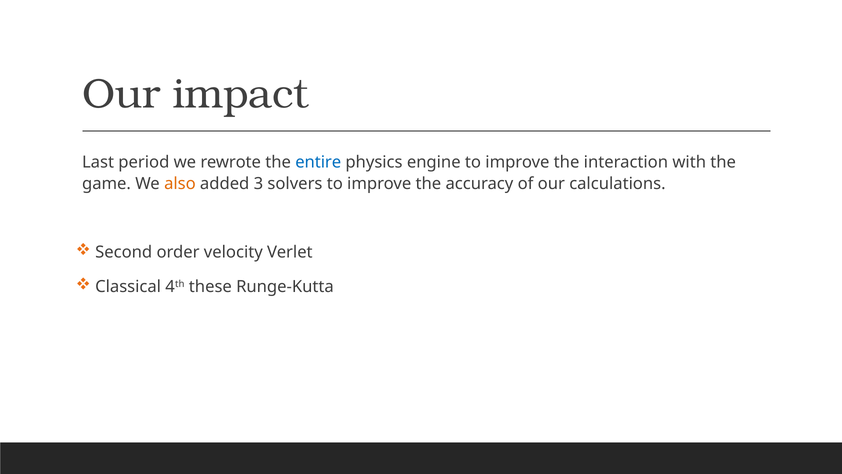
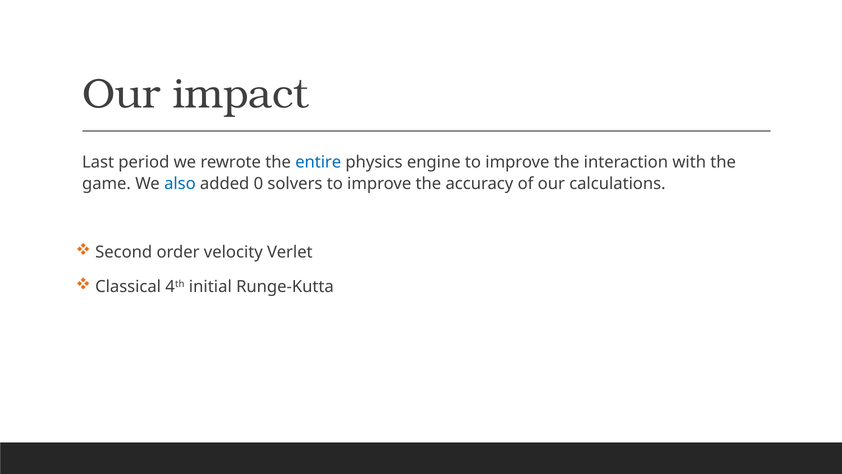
also colour: orange -> blue (180, 184)
3: 3 -> 0 (258, 184)
these: these -> initial (210, 287)
